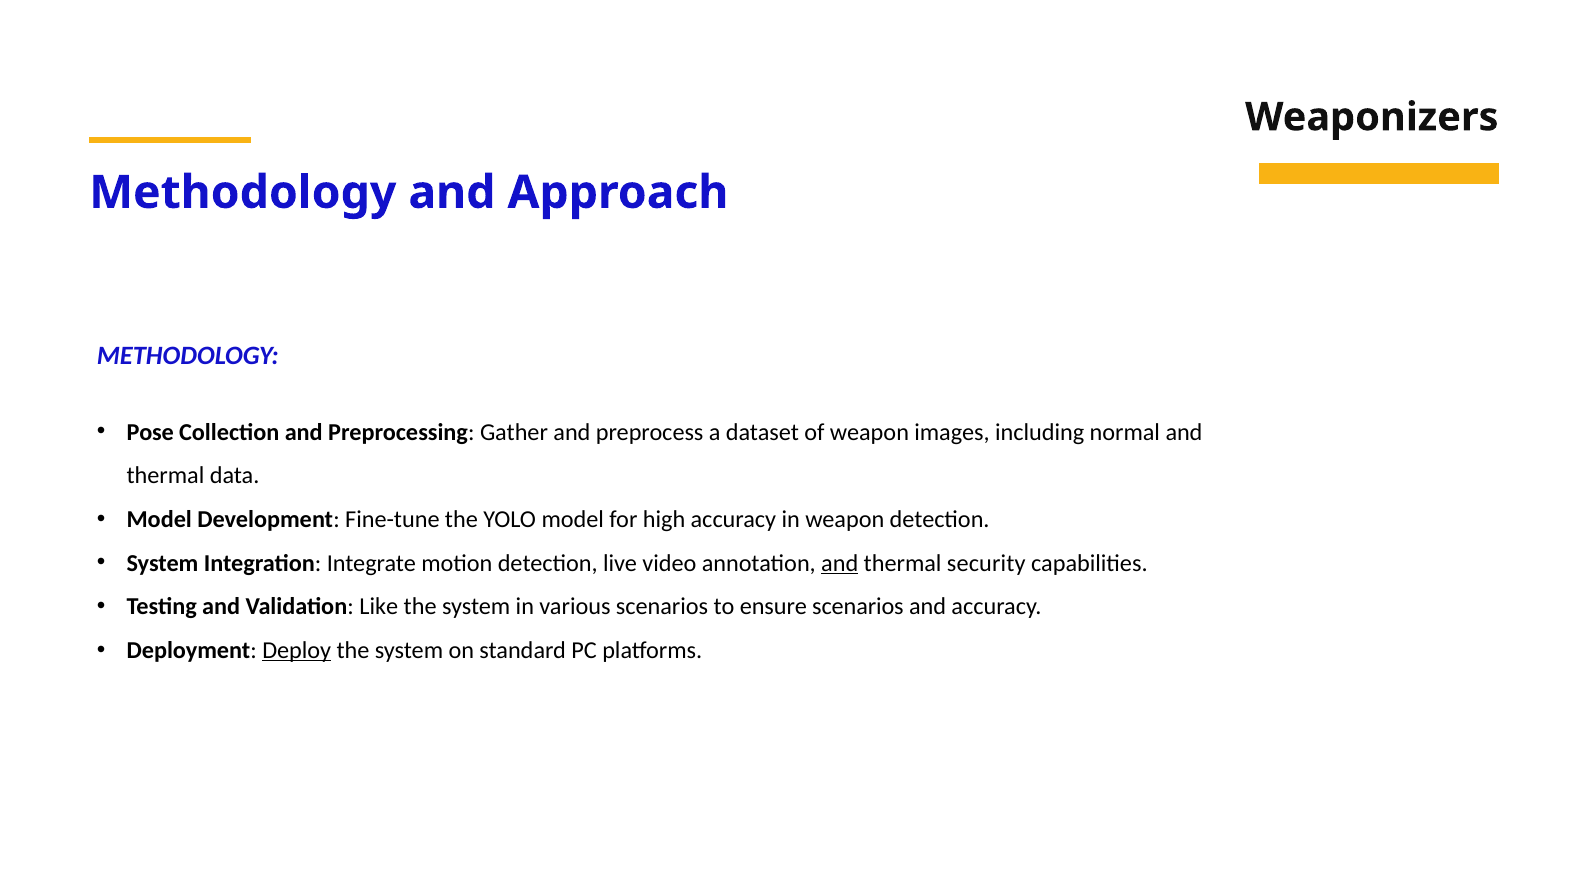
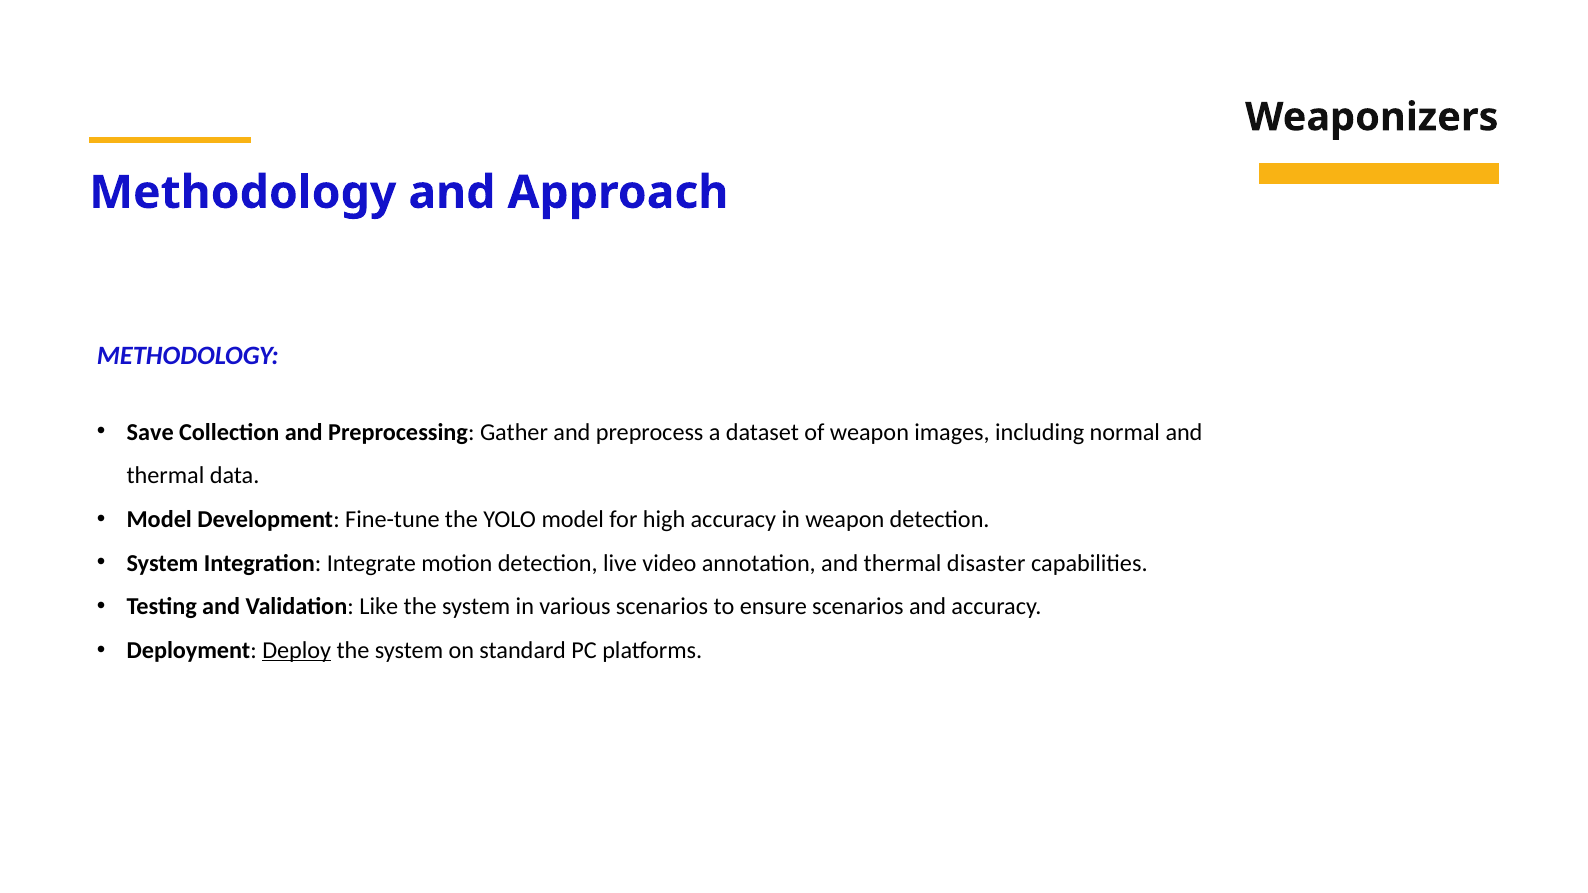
Pose: Pose -> Save (150, 432)
and underline: present -> none (840, 563)
security: security -> disaster (986, 563)
